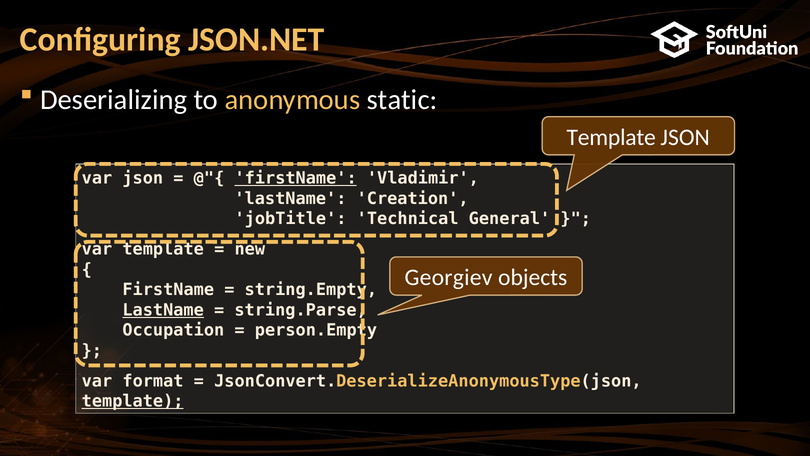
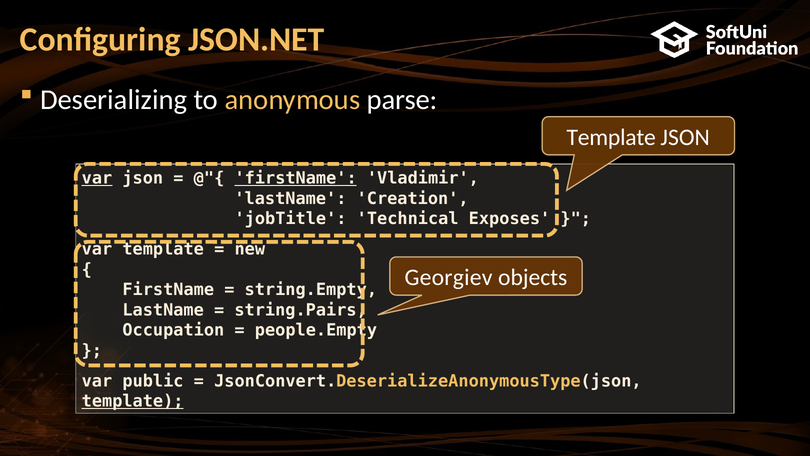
static: static -> parse (402, 100)
var underline: none -> present (97, 178)
General: General -> Exposes (509, 219)
LastName underline: present -> none (163, 310)
string.Parse: string.Parse -> string.Pairs (301, 310)
person.Empty: person.Empty -> people.Empty (316, 330)
format: format -> public (153, 381)
